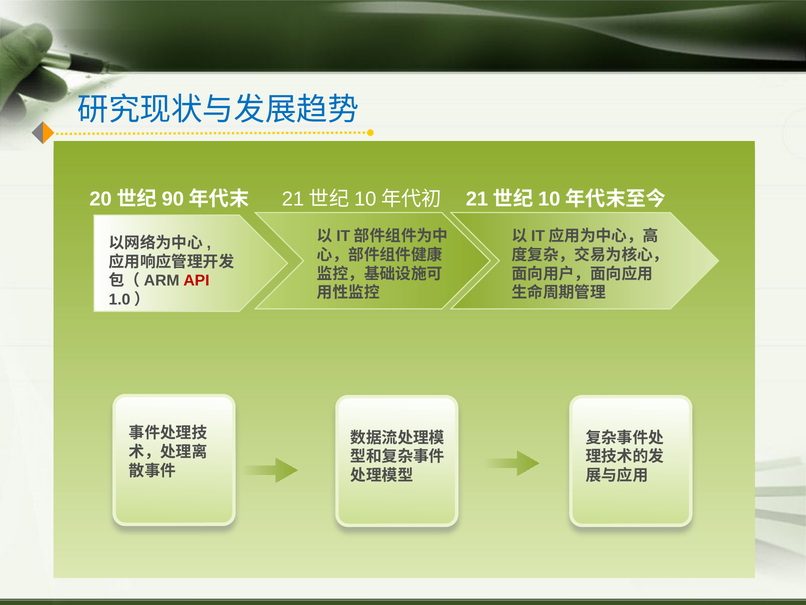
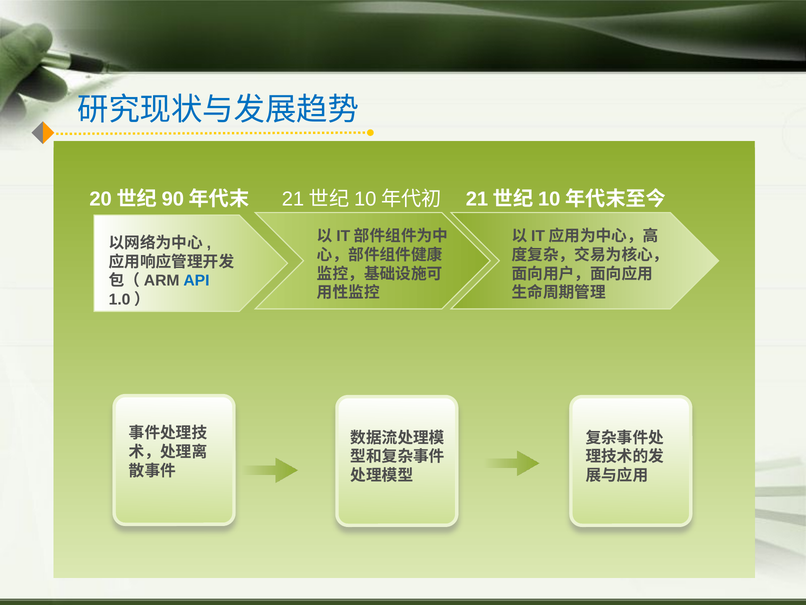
API colour: red -> blue (196, 280)
